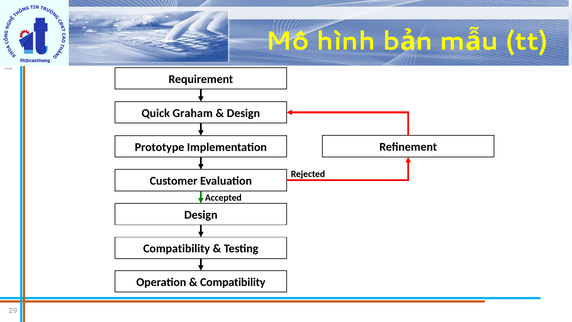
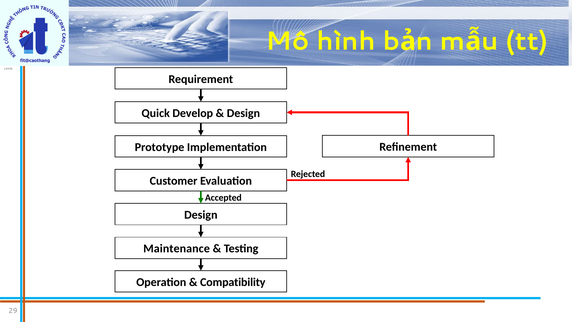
Graham: Graham -> Develop (193, 113)
Compatibility: Compatibility -> Maintenance (177, 249)
